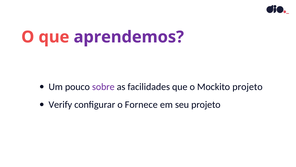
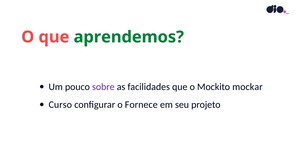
aprendemos colour: purple -> green (129, 37)
Mockito projeto: projeto -> mockar (247, 87)
Verify: Verify -> Curso (60, 104)
